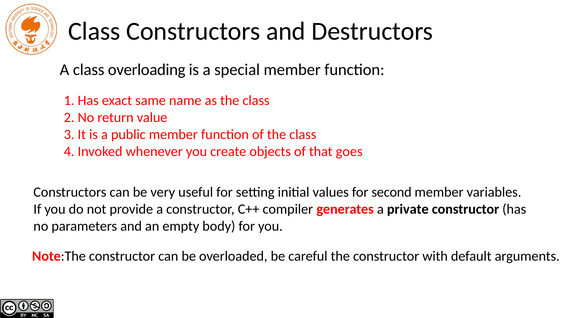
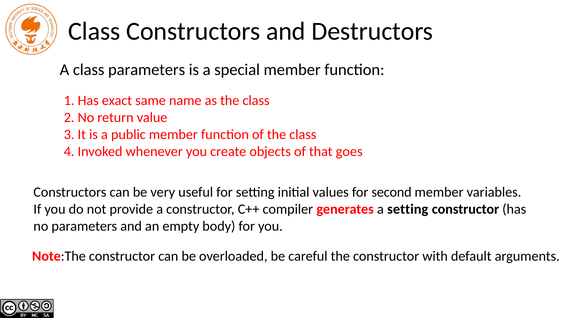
class overloading: overloading -> parameters (147, 70)
a private: private -> setting (408, 209)
